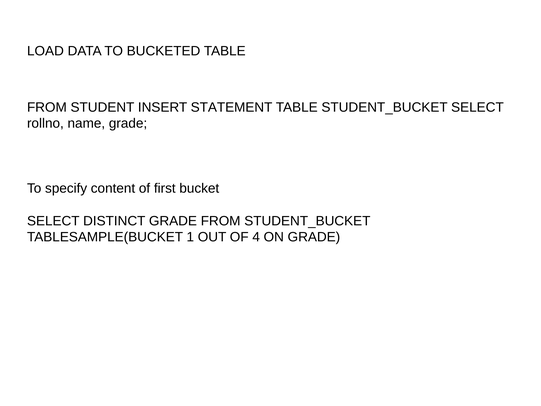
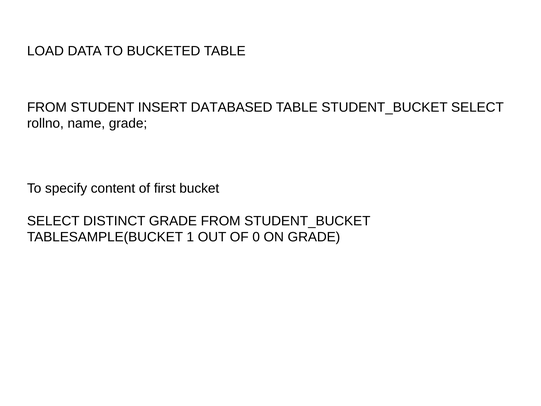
STATEMENT: STATEMENT -> DATABASED (232, 107)
4: 4 -> 0 (256, 237)
